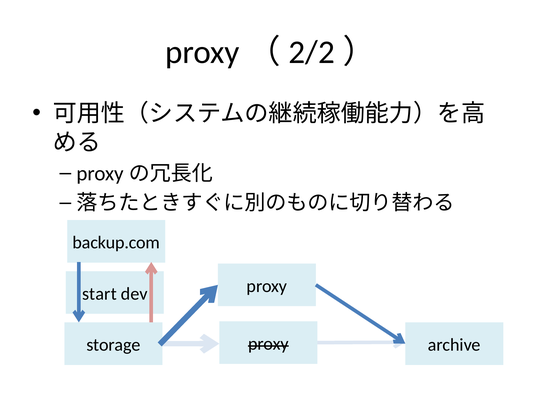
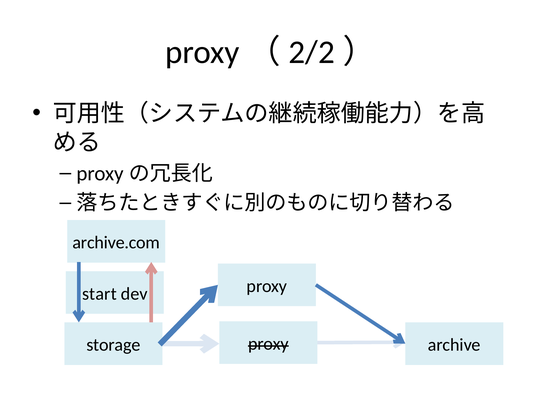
backup.com: backup.com -> archive.com (116, 242)
